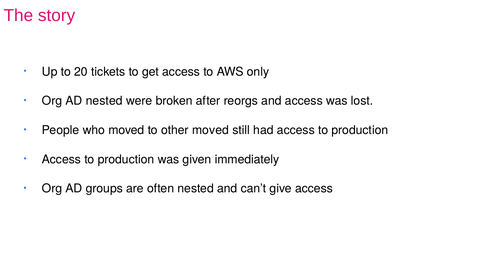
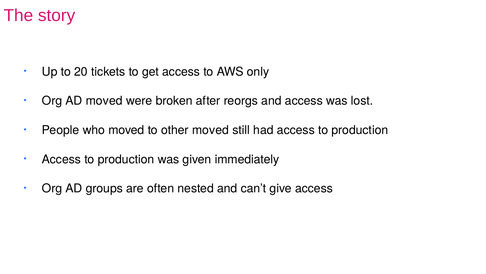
AD nested: nested -> moved (104, 101)
